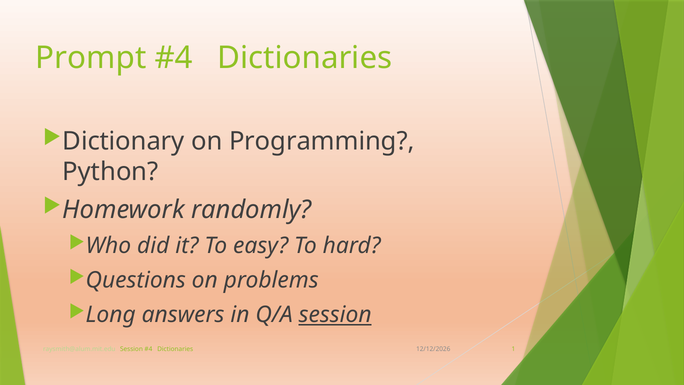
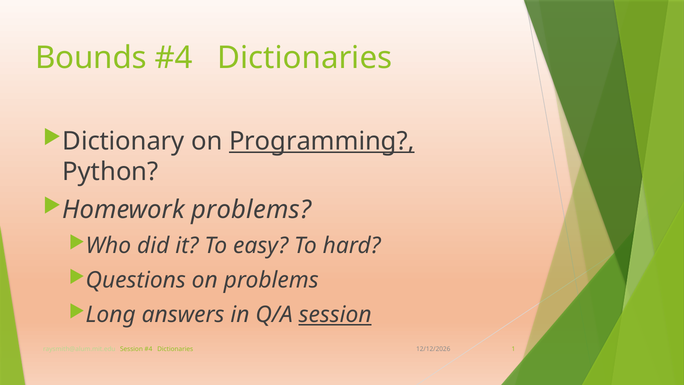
Prompt: Prompt -> Bounds (91, 58)
Programming underline: none -> present (322, 141)
Homework randomly: randomly -> problems (251, 210)
